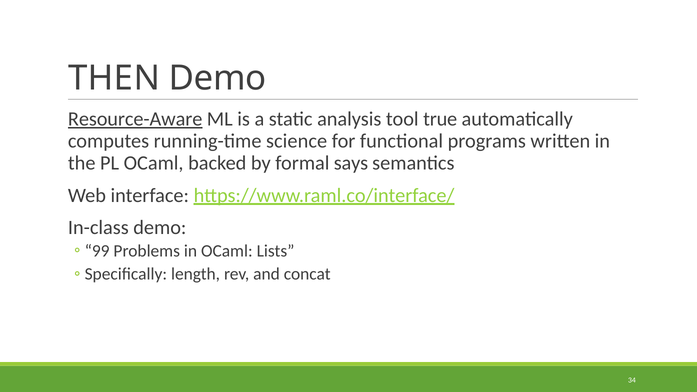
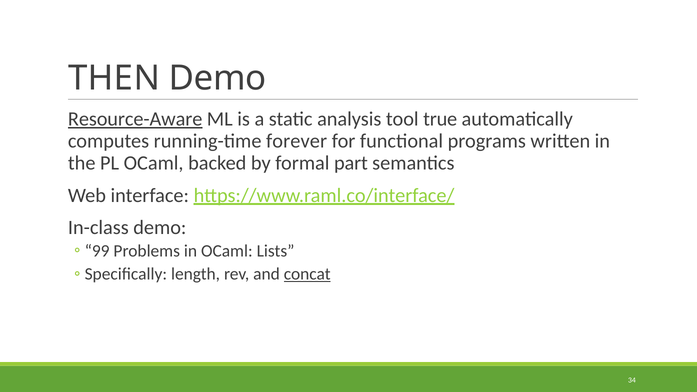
science: science -> forever (297, 141)
says: says -> part (351, 163)
concat underline: none -> present (307, 274)
